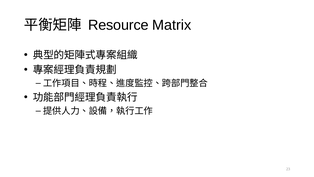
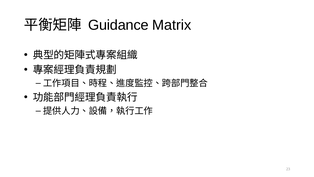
Resource: Resource -> Guidance (118, 25)
